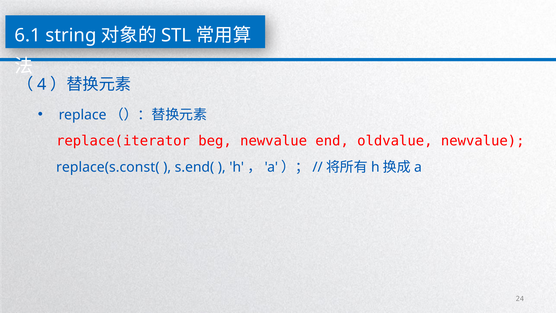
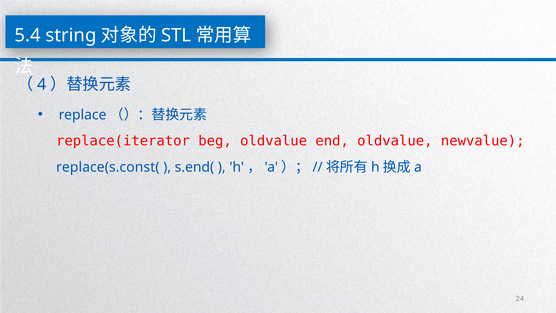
6.1: 6.1 -> 5.4 (28, 35)
beg newvalue: newvalue -> oldvalue (274, 141)
